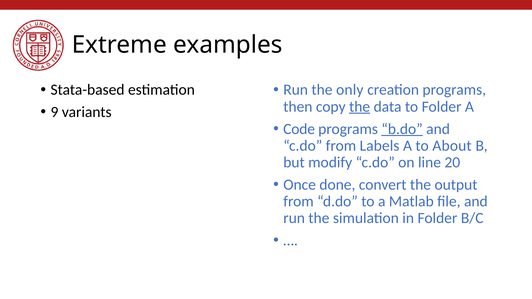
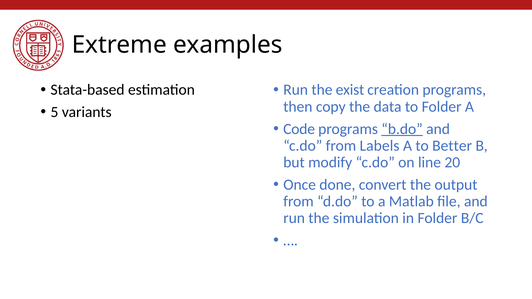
only: only -> exist (350, 90)
the underline: present -> none (360, 107)
9: 9 -> 5 (54, 112)
About: About -> Better (452, 146)
